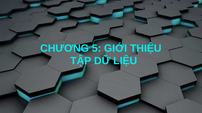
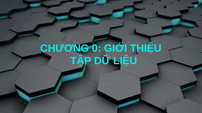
5: 5 -> 0 (97, 49)
